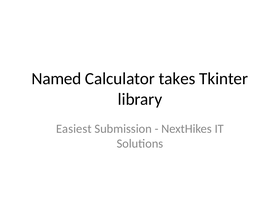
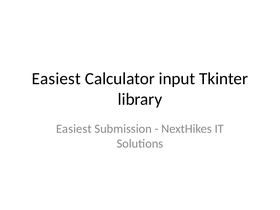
Named: Named -> Easiest (56, 79)
takes: takes -> input (177, 79)
